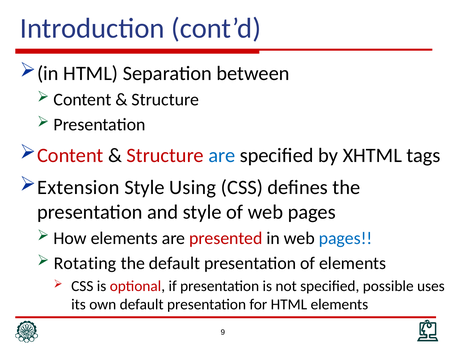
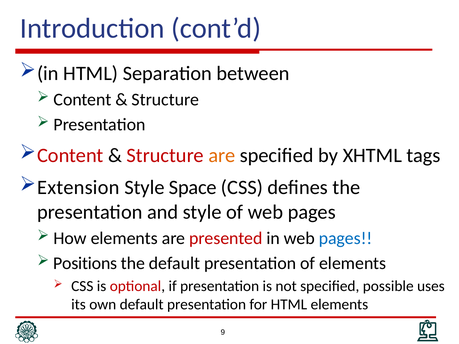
are colour: blue -> orange (222, 155)
Using: Using -> Space (193, 188)
Rotating: Rotating -> Positions (85, 263)
